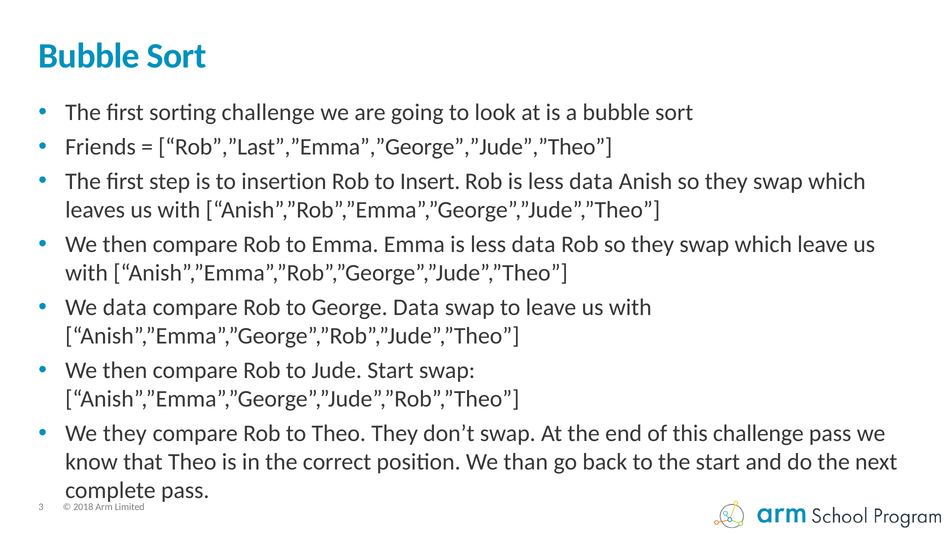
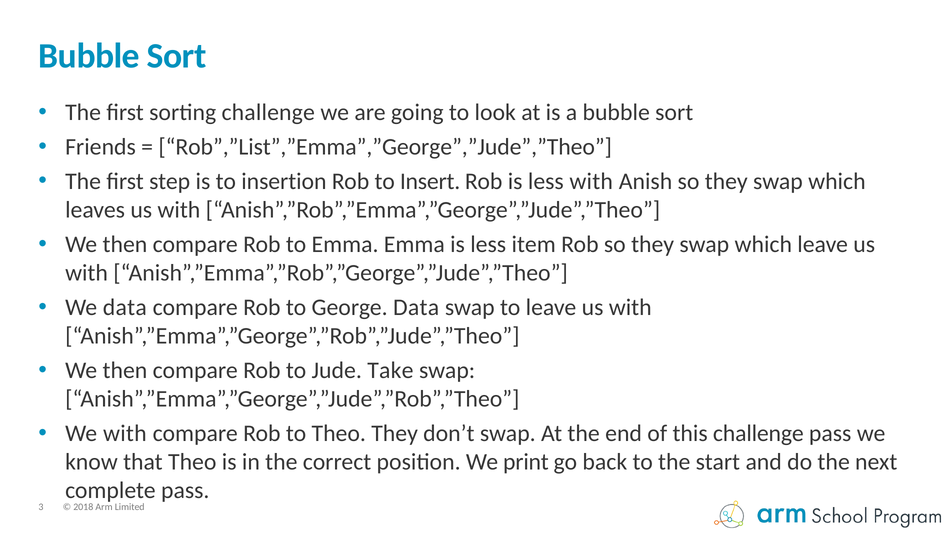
Rob”,”Last”,”Emma”,”George”,”Jude”,”Theo: Rob”,”Last”,”Emma”,”George”,”Jude”,”Theo -> Rob”,”List”,”Emma”,”George”,”Jude”,”Theo (385, 147)
Rob is less data: data -> with (591, 181)
Emma is less data: data -> item (534, 244)
Jude Start: Start -> Take (390, 370)
We they: they -> with (125, 433)
than: than -> print (526, 462)
